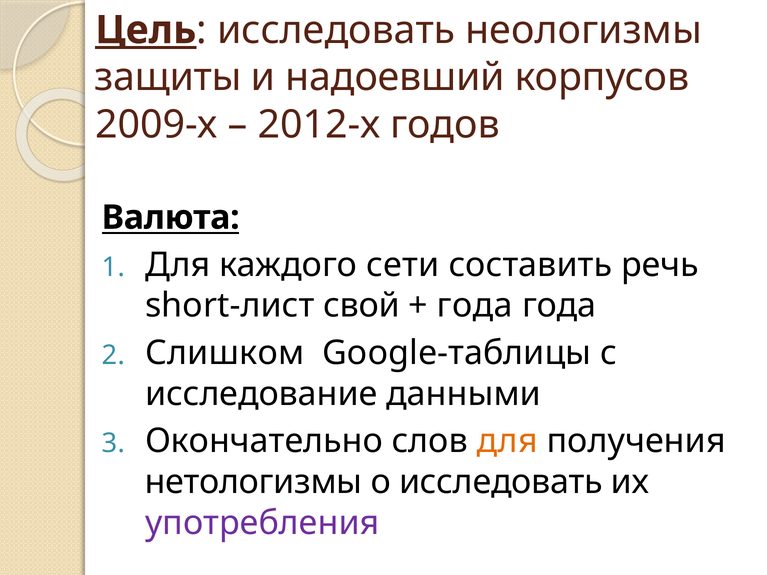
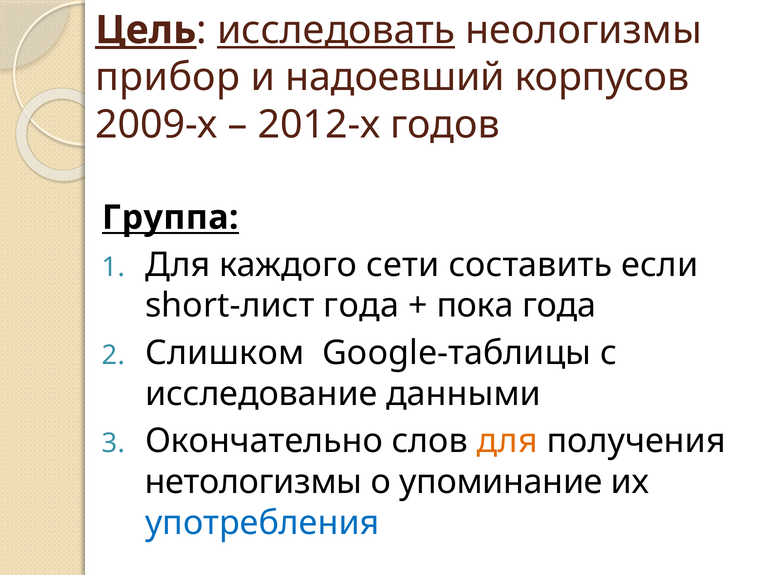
исследовать underline: none -> present (336, 30)
защиты: защиты -> прибор (168, 77)
Валюта: Валюта -> Группа (170, 218)
речь: речь -> если (660, 265)
short-лист свой: свой -> года (361, 306)
года: года -> пока (475, 306)
о исследовать: исследовать -> упоминание (501, 482)
употребления colour: purple -> blue (262, 523)
